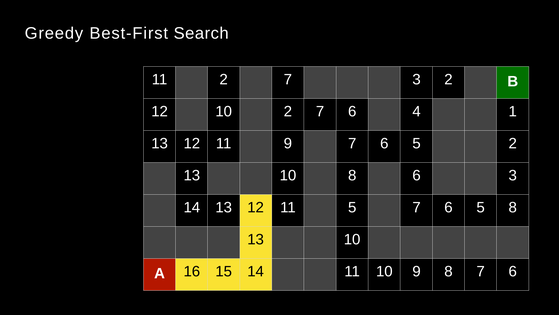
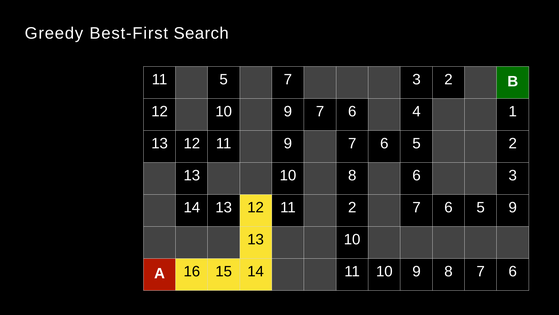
11 2: 2 -> 5 (224, 79)
12 10 2: 2 -> 9 (288, 111)
11 5: 5 -> 2 (352, 207)
5 8: 8 -> 9 (513, 207)
